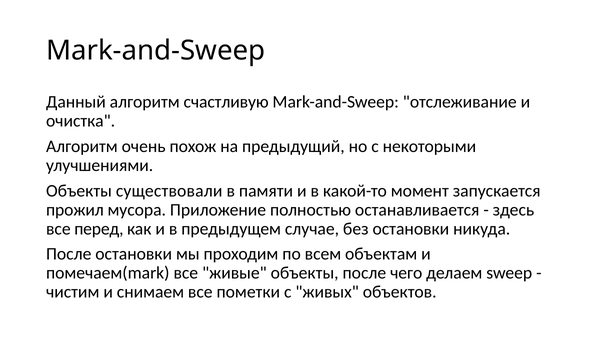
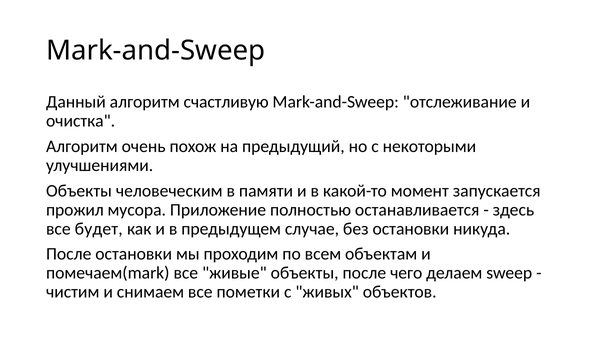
существовали: существовали -> человеческим (169, 191)
перед: перед -> будет (99, 229)
